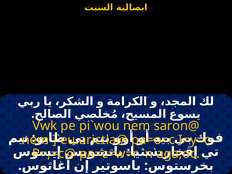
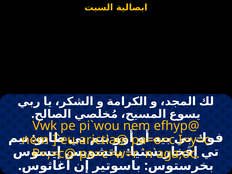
saron@: saron@ -> efhyp@ (177, 126)
